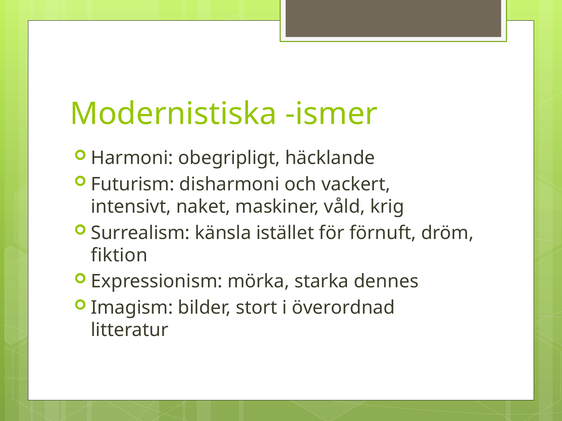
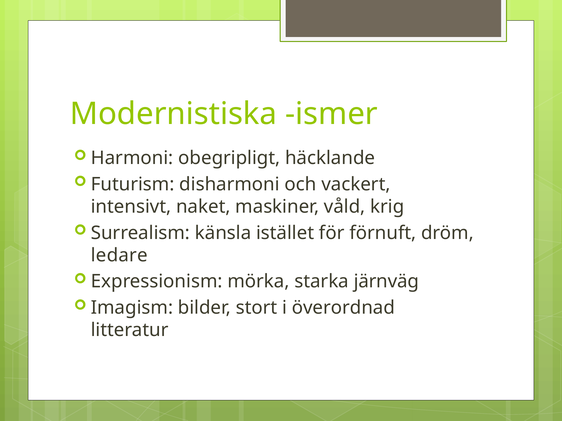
fiktion: fiktion -> ledare (119, 256)
dennes: dennes -> järnväg (386, 282)
